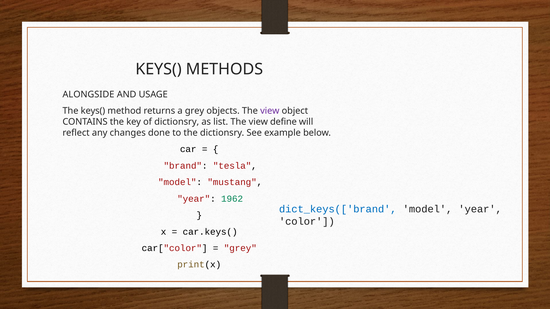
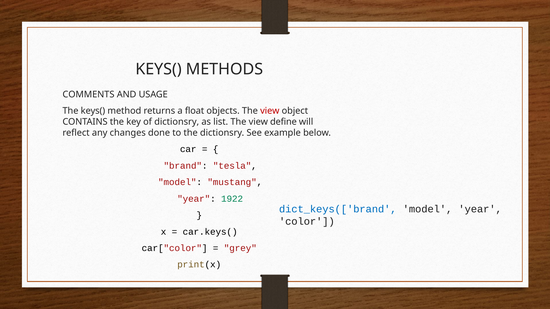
ALONGSIDE: ALONGSIDE -> COMMENTS (89, 94)
a grey: grey -> float (195, 111)
view colour: purple -> red (270, 111)
1962: 1962 -> 1922 (232, 199)
